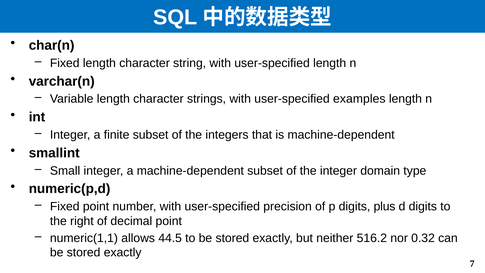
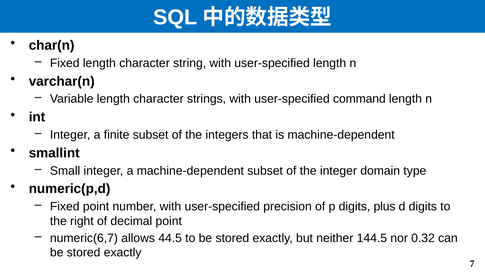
examples: examples -> command (359, 99)
numeric(1,1: numeric(1,1 -> numeric(6,7 (84, 238)
516.2: 516.2 -> 144.5 (372, 238)
